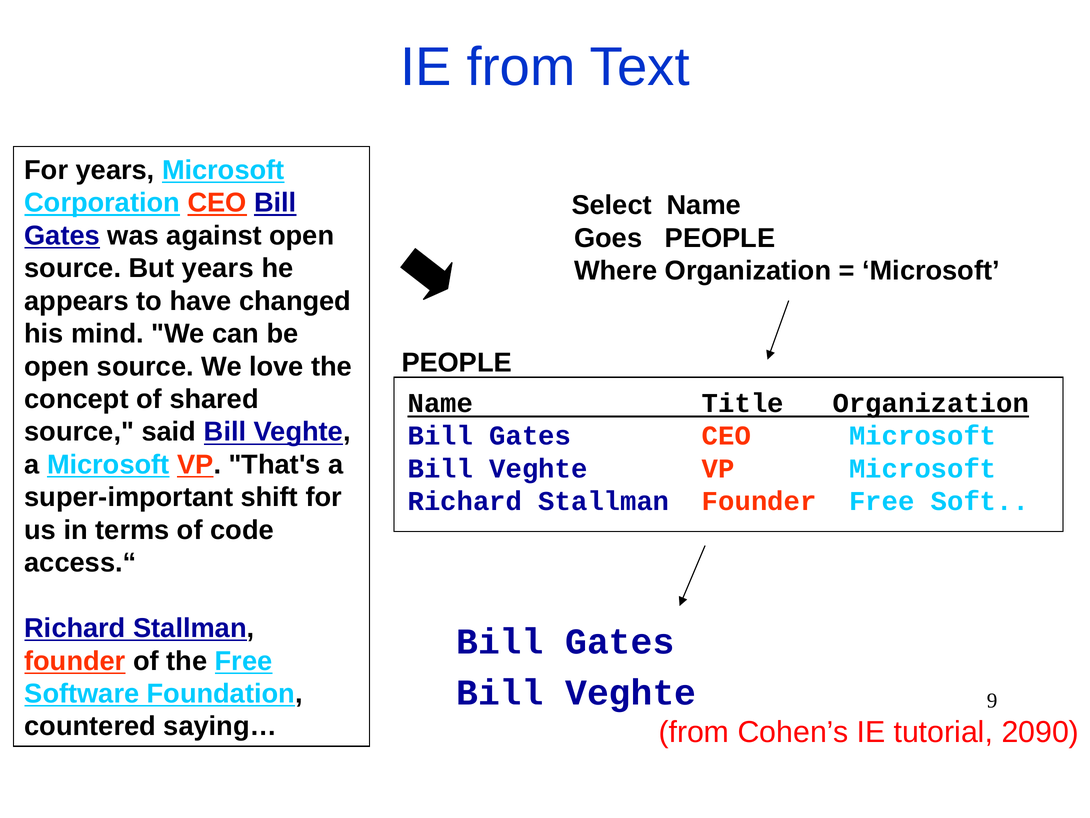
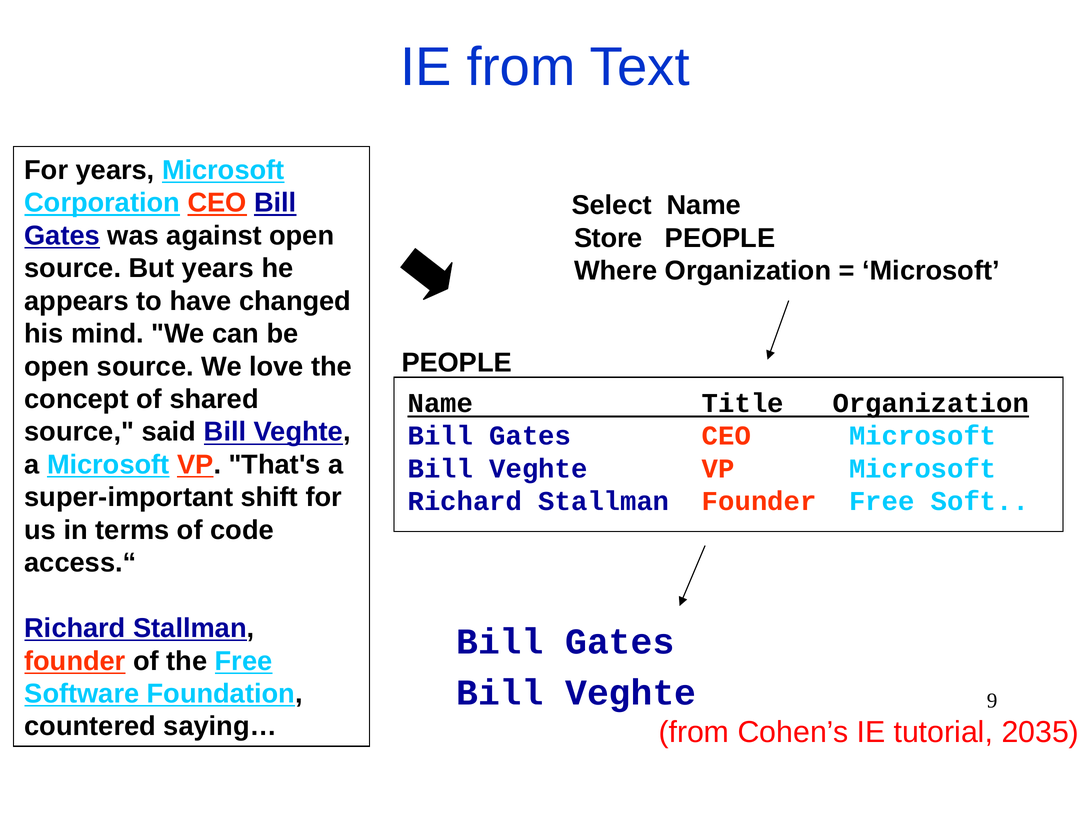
Goes: Goes -> Store (608, 238)
2090: 2090 -> 2035 (1040, 732)
